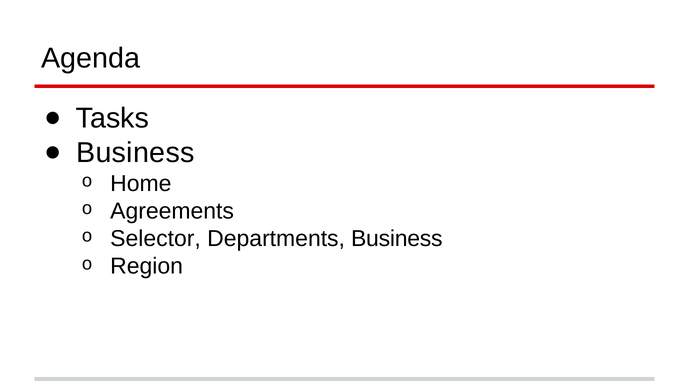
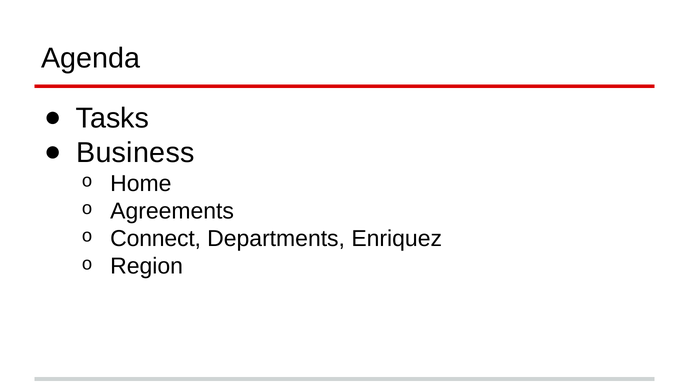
Selector: Selector -> Connect (156, 238)
Departments Business: Business -> Enriquez (397, 238)
